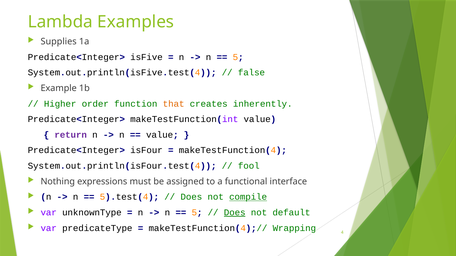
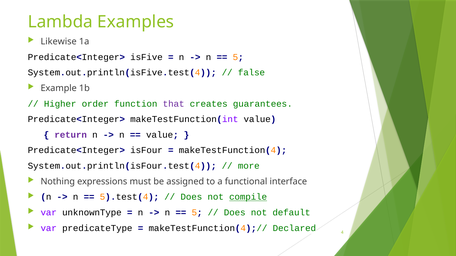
Supplies: Supplies -> Likewise (59, 42)
that colour: orange -> purple (174, 104)
inherently: inherently -> guarantees (263, 104)
fool: fool -> more (249, 166)
Does underline: present -> none (235, 213)
Wrapping: Wrapping -> Declared (294, 229)
